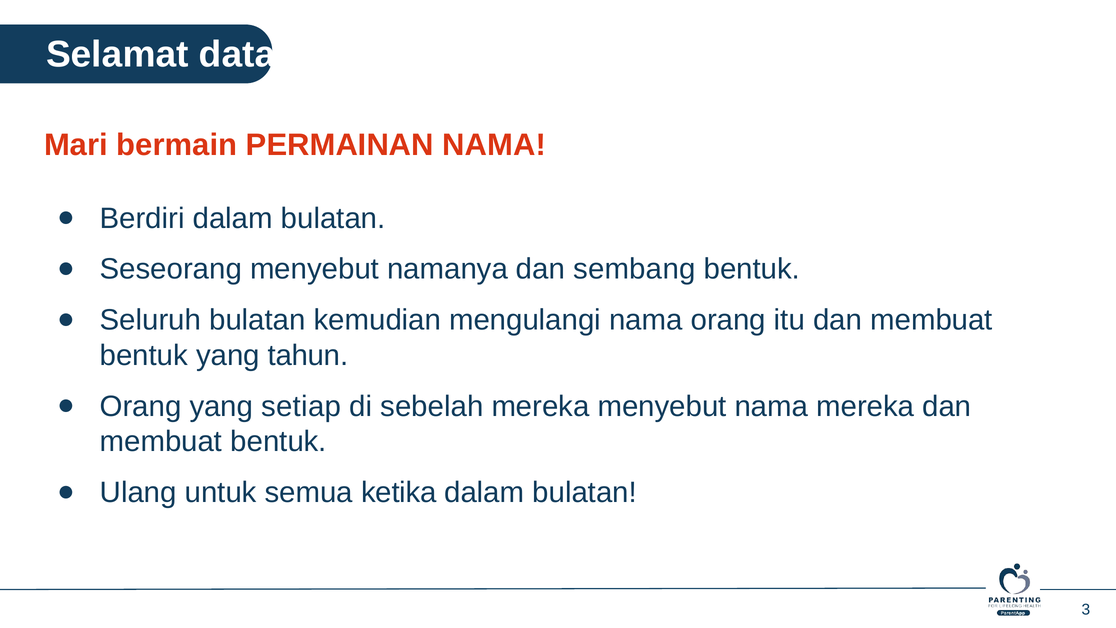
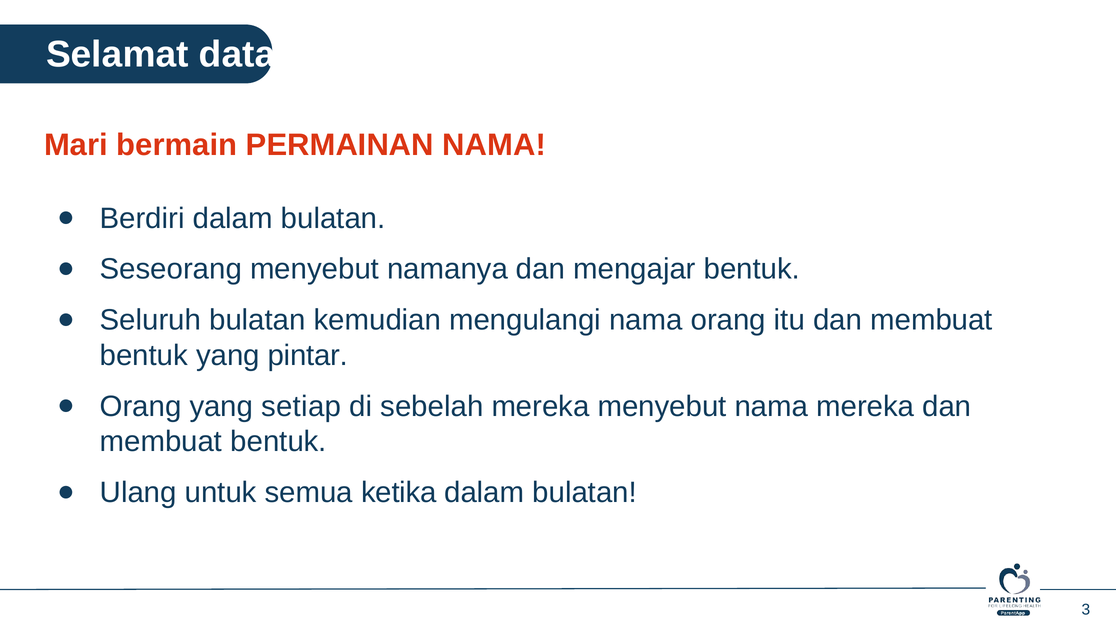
sembang: sembang -> mengajar (634, 269)
tahun: tahun -> pintar (308, 355)
